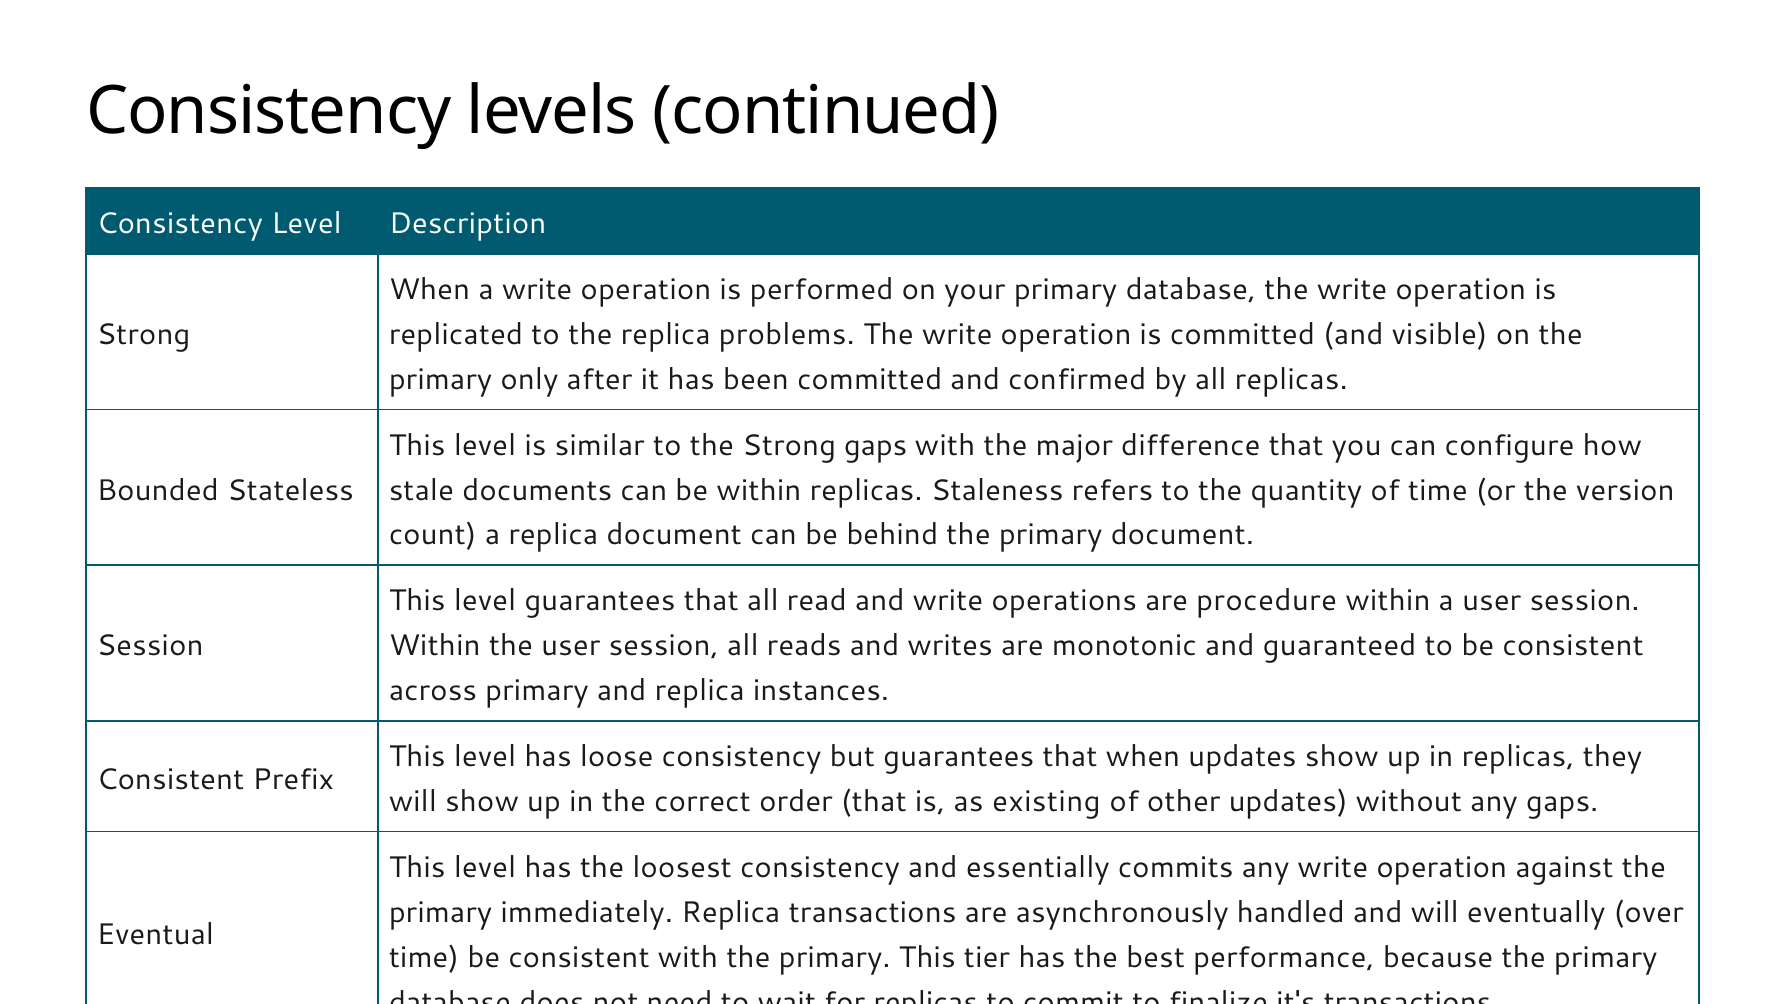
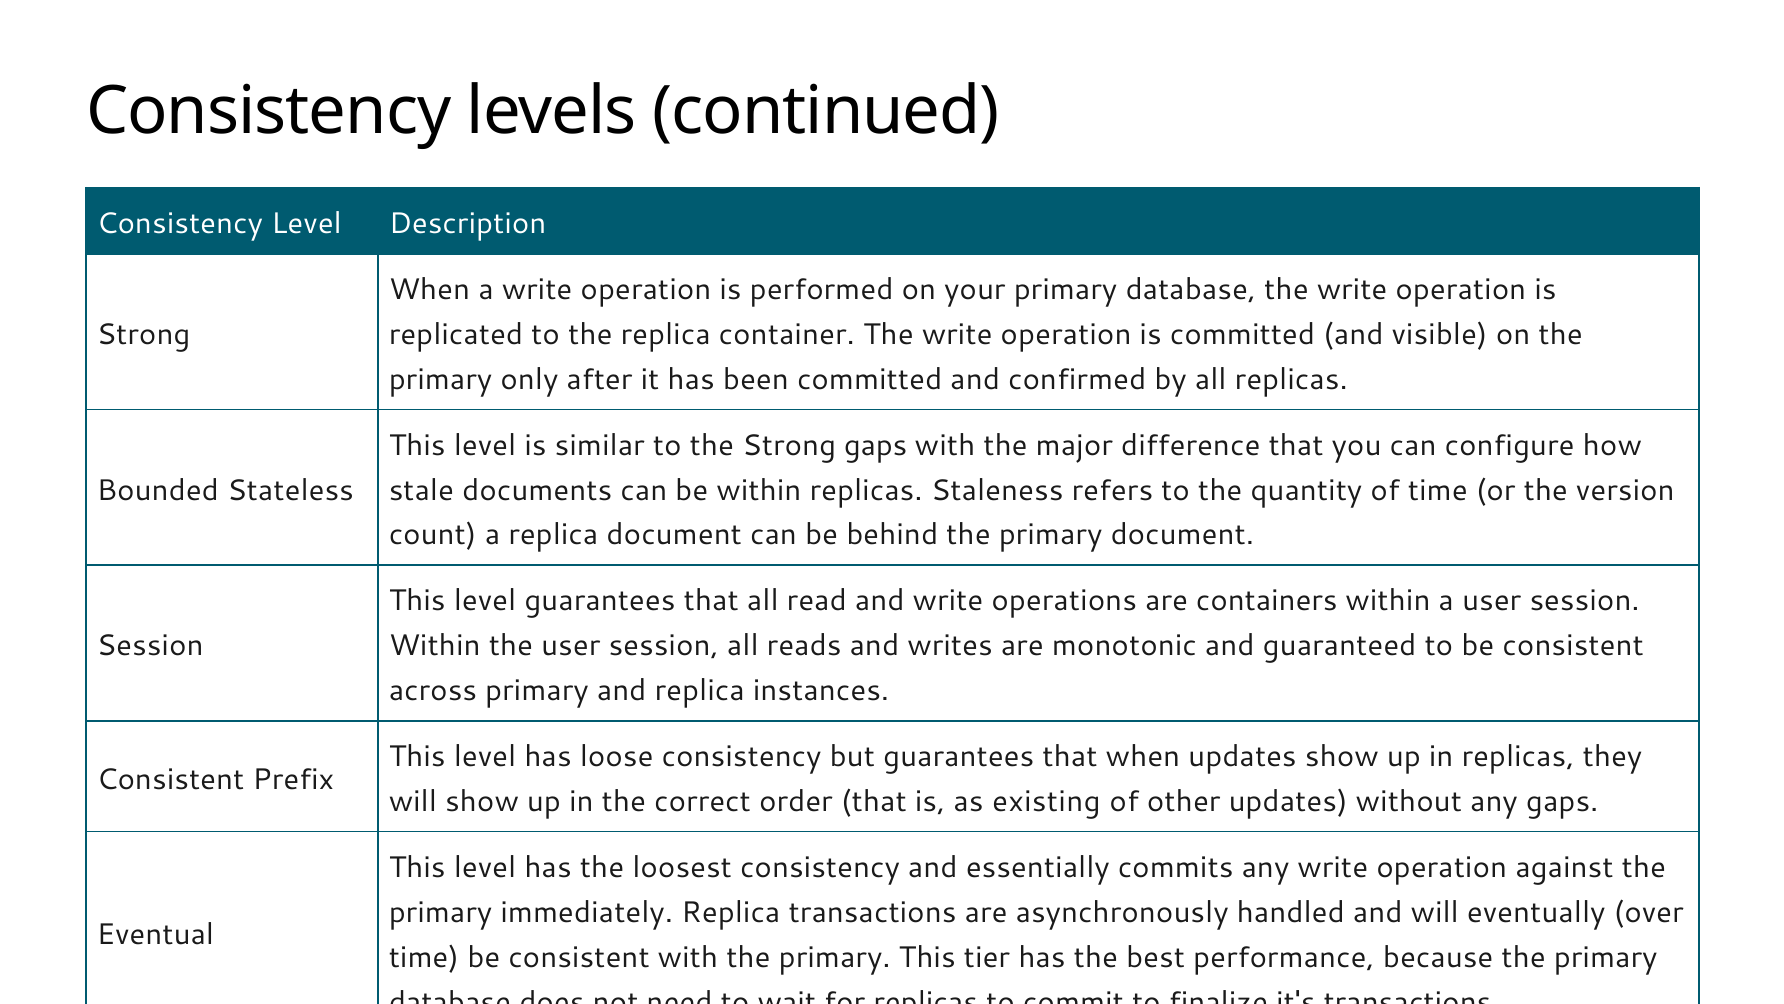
problems: problems -> container (787, 334)
procedure: procedure -> containers (1267, 601)
